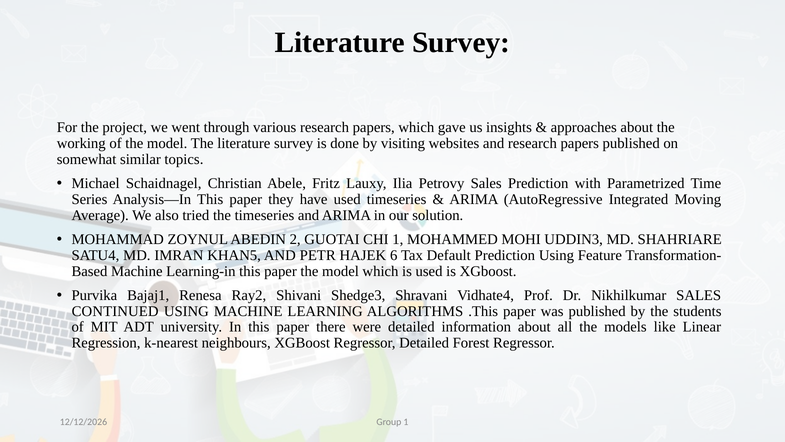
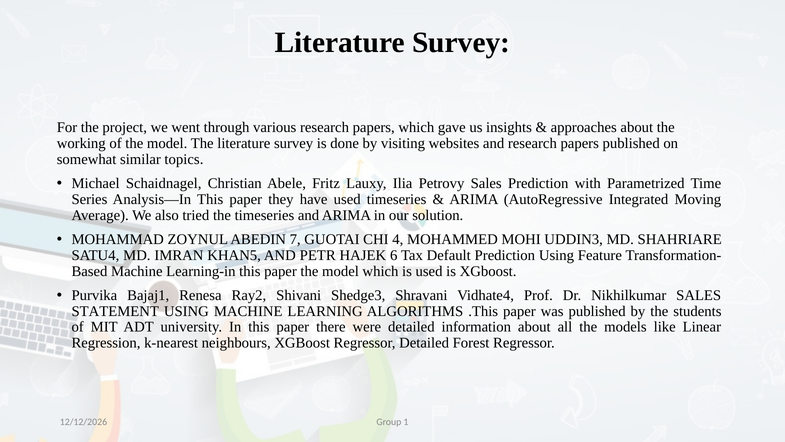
2: 2 -> 7 (295, 239)
CHI 1: 1 -> 4 (398, 239)
CONTINUED: CONTINUED -> STATEMENT (115, 311)
